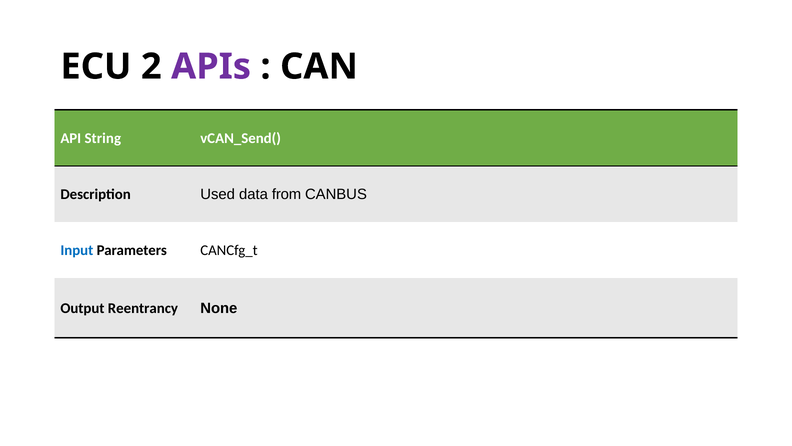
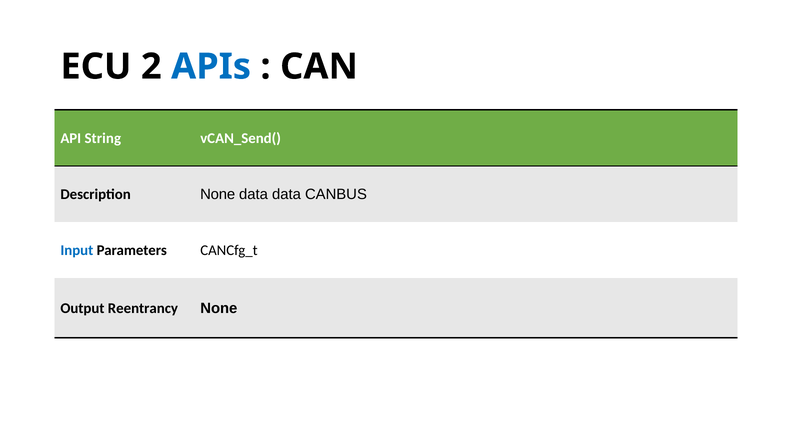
APIs colour: purple -> blue (211, 67)
Description Used: Used -> None (218, 194)
data from: from -> data (286, 194)
